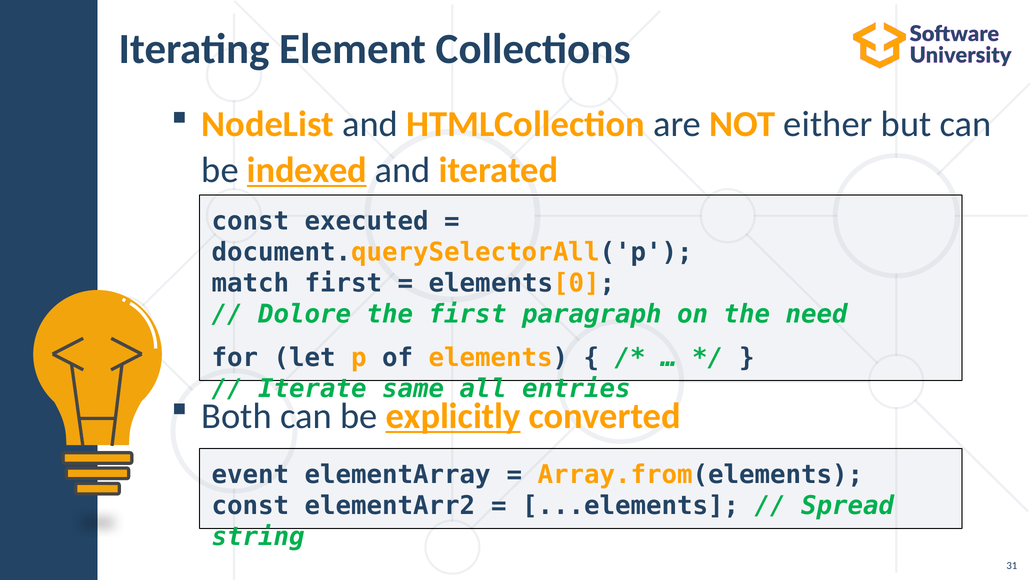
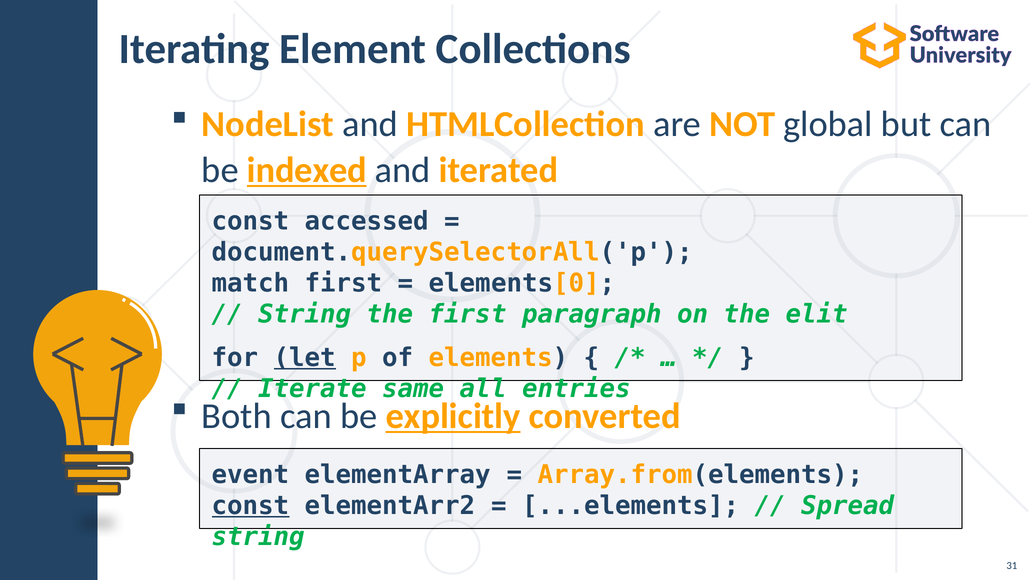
either: either -> global (828, 124)
executed: executed -> accessed (367, 221)
Dolore: Dolore -> String (305, 314)
need: need -> elit (817, 314)
let underline: none -> present (305, 358)
const underline: none -> present (251, 506)
